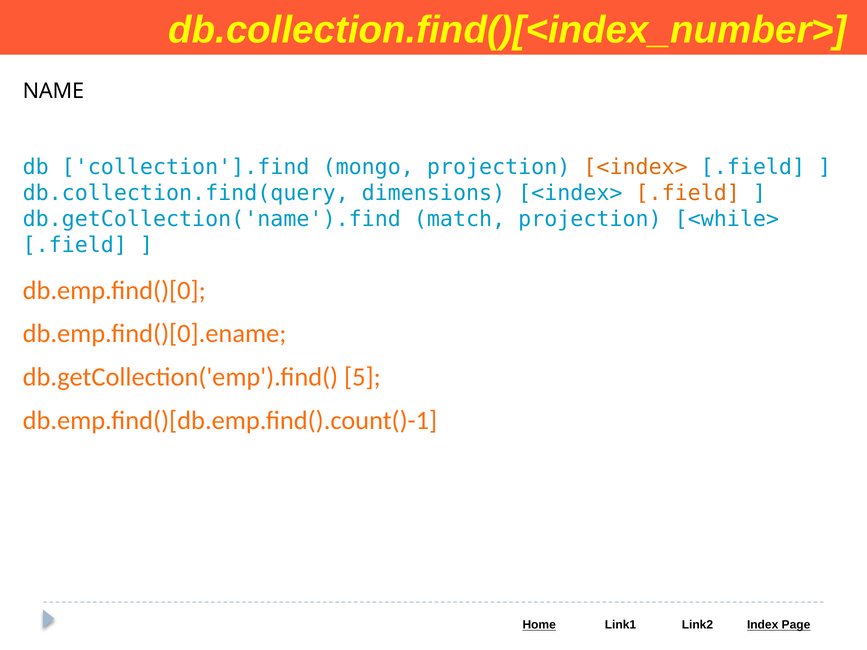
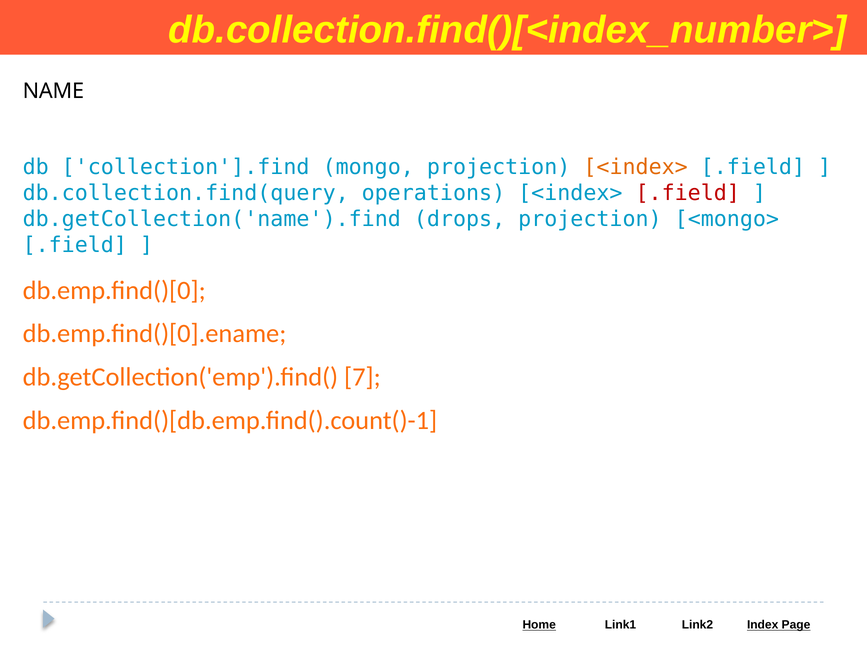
dimensions: dimensions -> operations (433, 193)
.field colour: orange -> red (688, 193)
match: match -> drops (460, 219)
<while>: <while> -> <mongo> (727, 219)
5: 5 -> 7 (362, 377)
